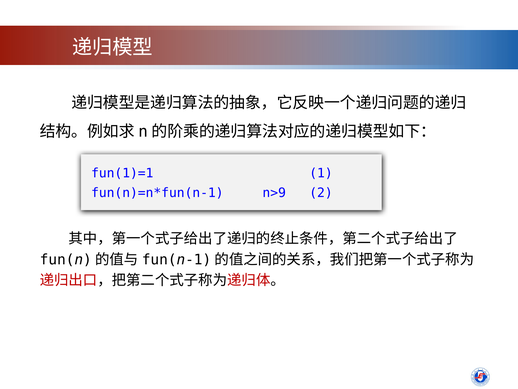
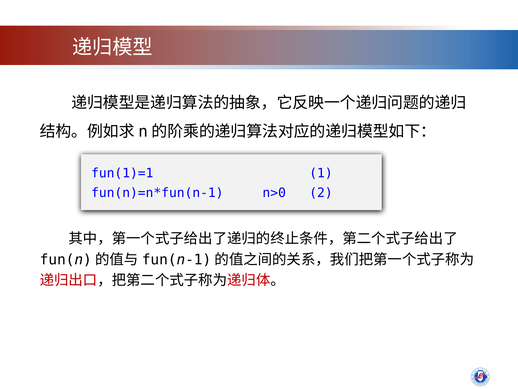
n>9: n>9 -> n>0 (274, 193)
